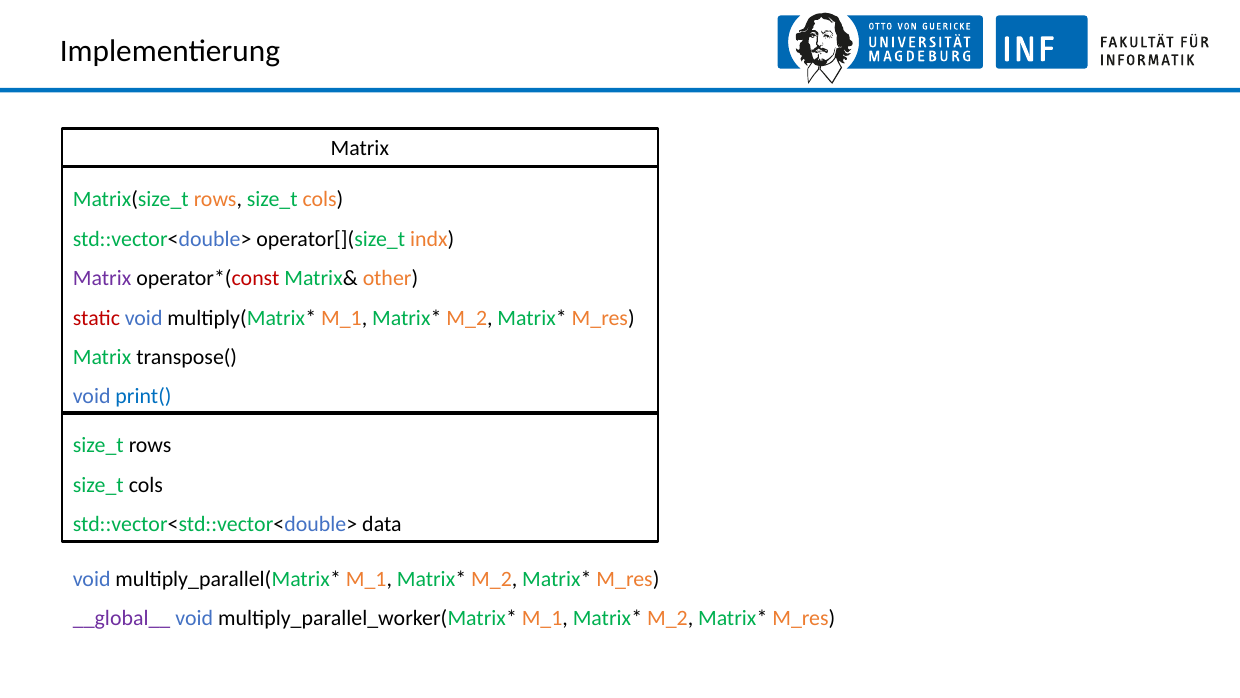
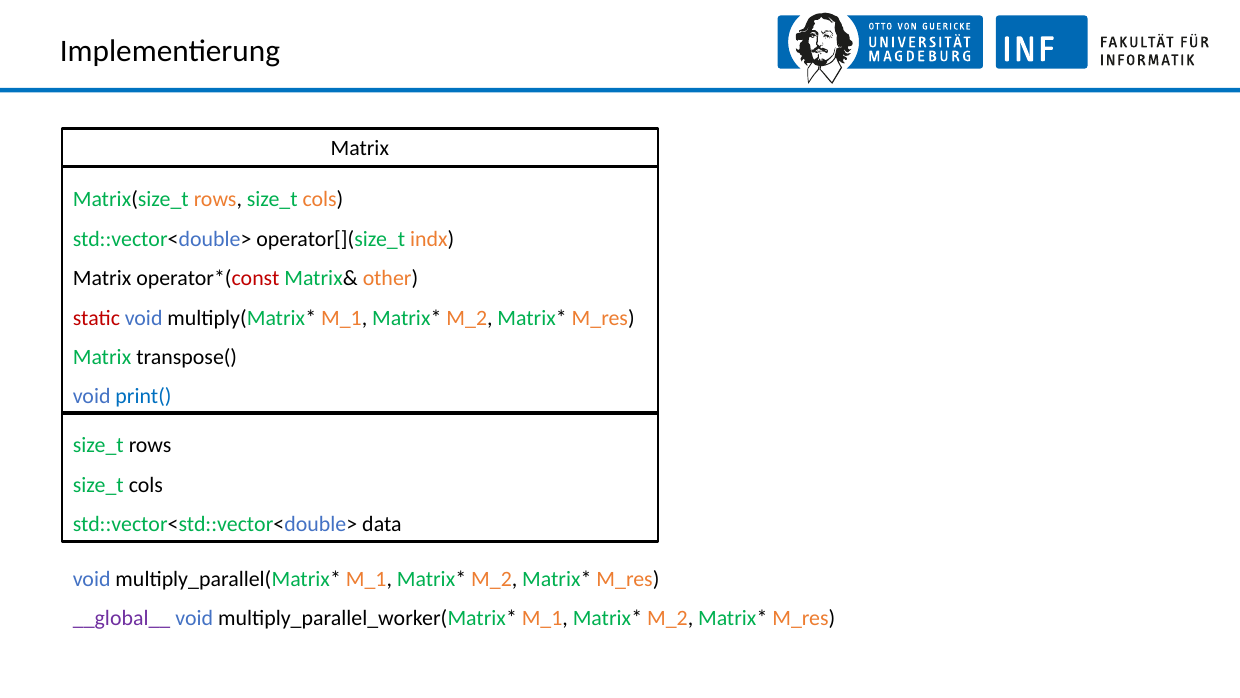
Matrix colour: purple -> black (102, 278)
